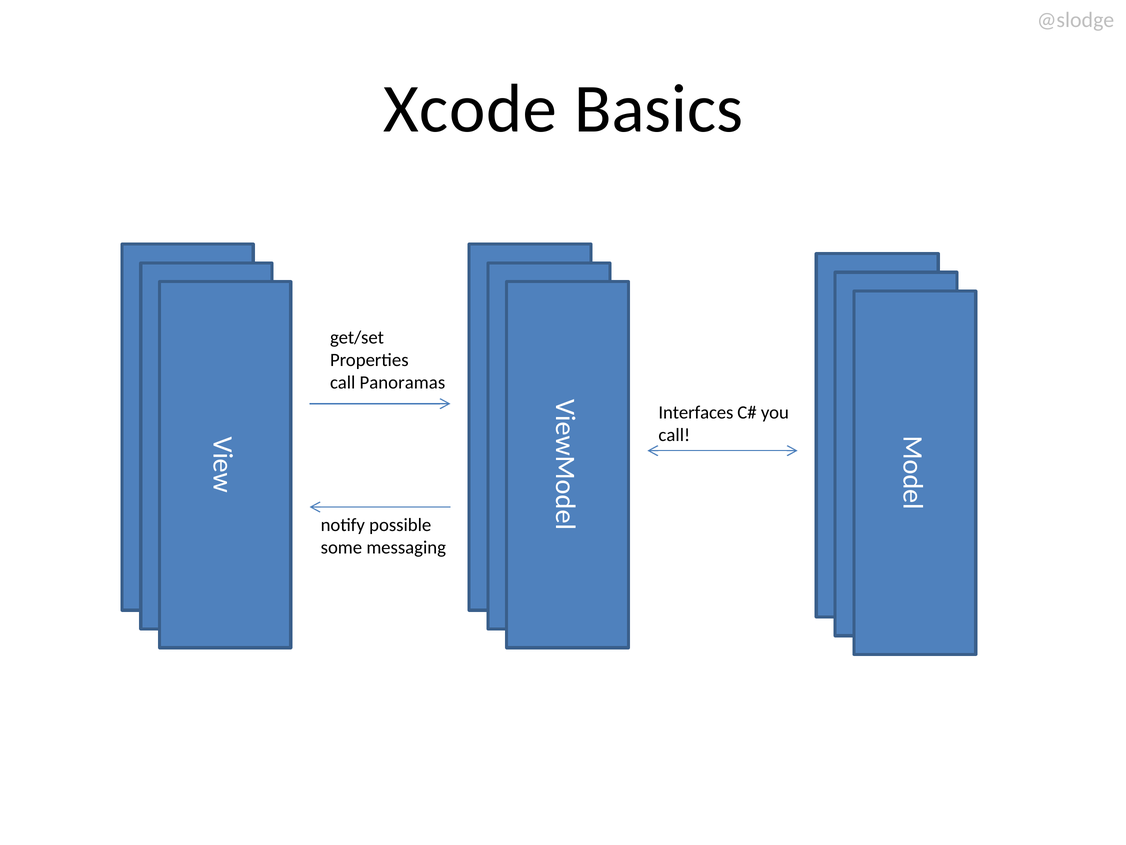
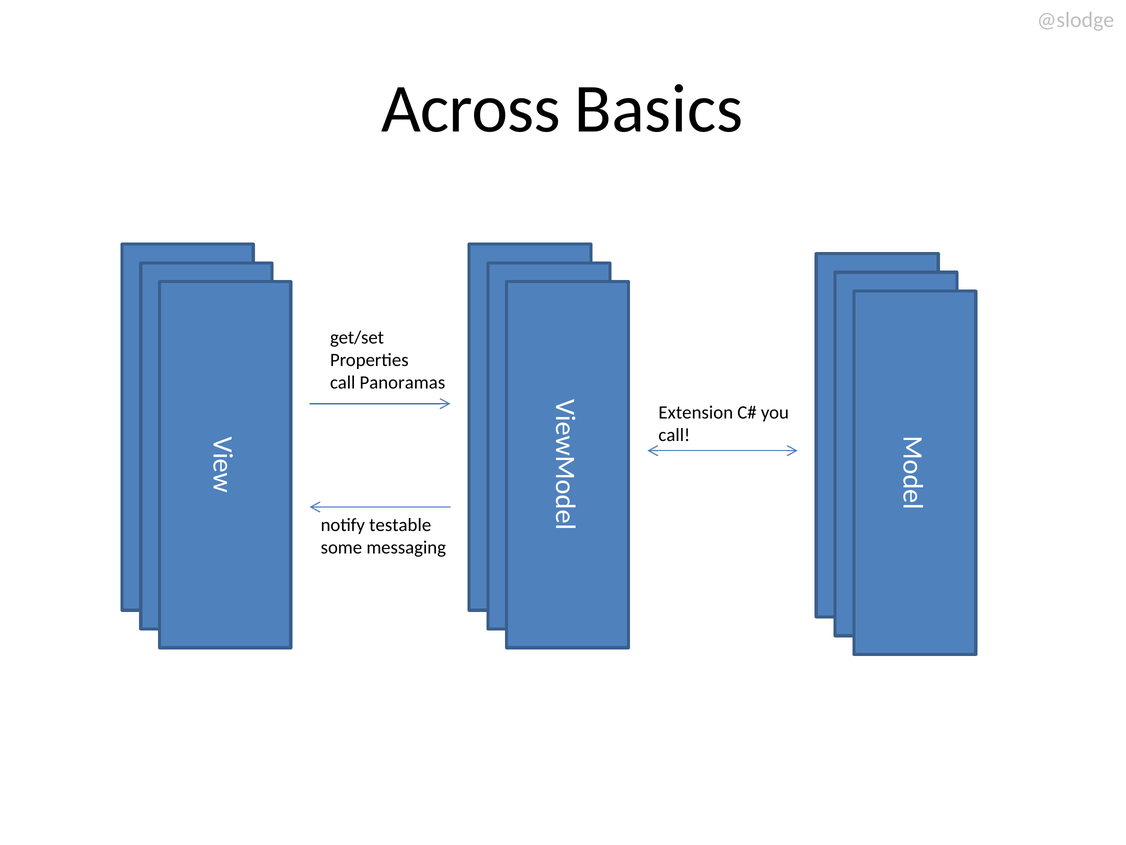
Xcode: Xcode -> Across (471, 109)
Interfaces: Interfaces -> Extension (696, 412)
possible: possible -> testable (400, 525)
